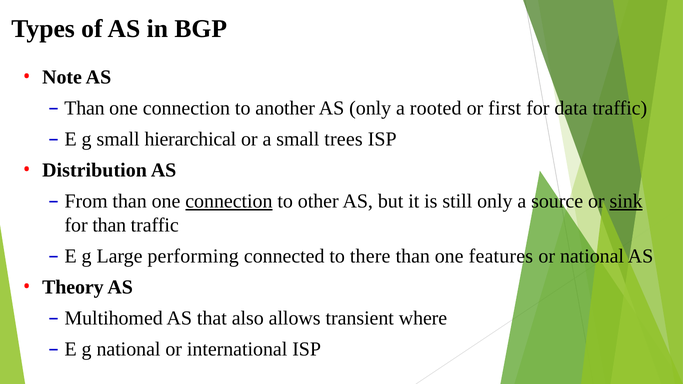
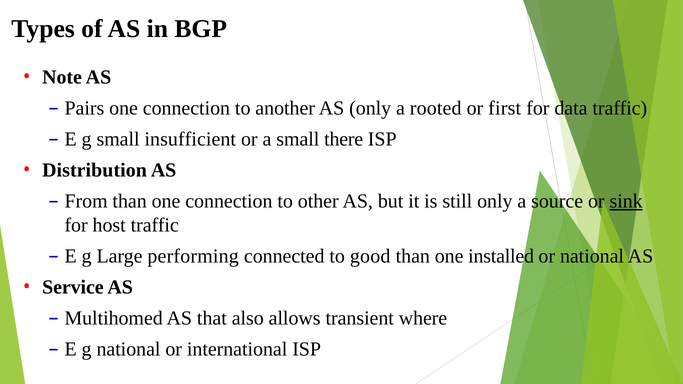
Than: Than -> Pairs (84, 108)
hierarchical: hierarchical -> insufficient (190, 139)
trees: trees -> there (344, 139)
connection underline: present -> none (229, 201)
for than: than -> host (109, 225)
there: there -> good (370, 256)
features: features -> installed (501, 256)
Theory: Theory -> Service (73, 287)
